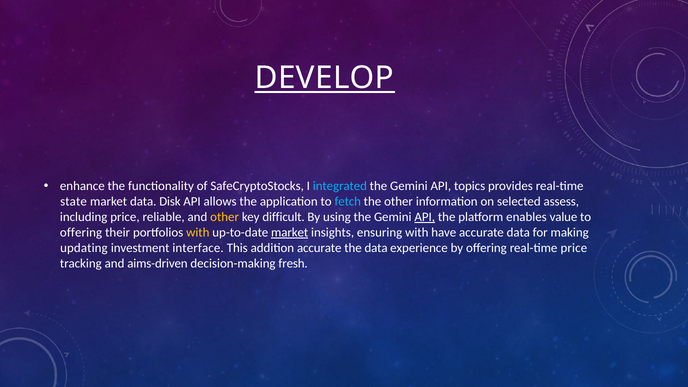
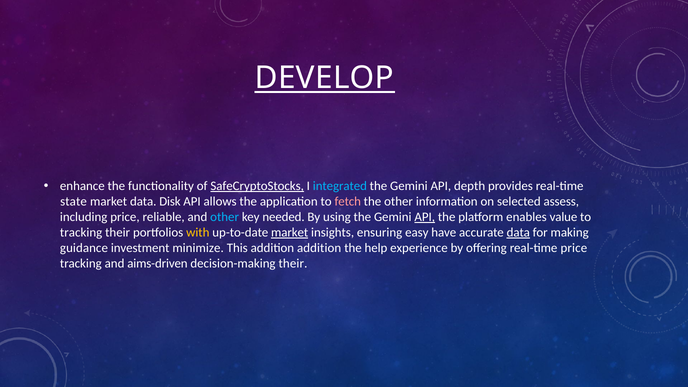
SafeCryptoStocks underline: none -> present (257, 186)
topics: topics -> depth (470, 186)
fetch colour: light blue -> pink (348, 201)
other colour: yellow -> light blue (225, 217)
difficult: difficult -> needed (284, 217)
offering: offering -> tracking (81, 232)
ensuring with: with -> easy (417, 232)
data underline: none -> present (518, 232)
updating: updating -> guidance (84, 248)
interface: interface -> minimize (198, 248)
addition accurate: accurate -> addition (319, 248)
the data: data -> help (376, 248)
decision-making fresh: fresh -> their (293, 263)
